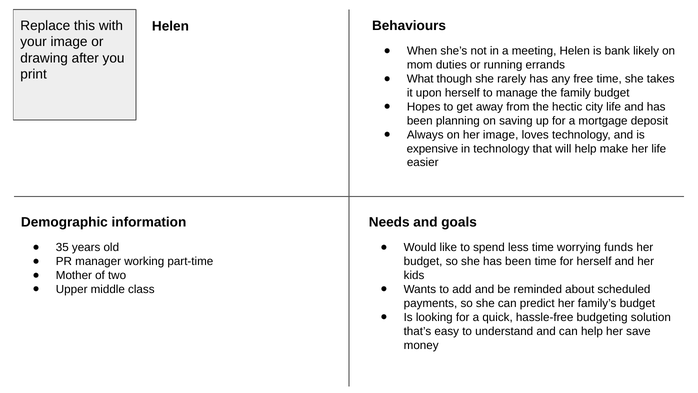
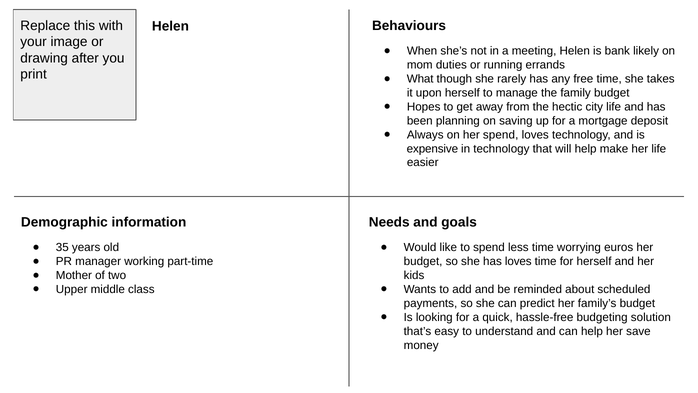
her image: image -> spend (501, 135)
funds: funds -> euros (619, 247)
she has been: been -> loves (518, 261)
